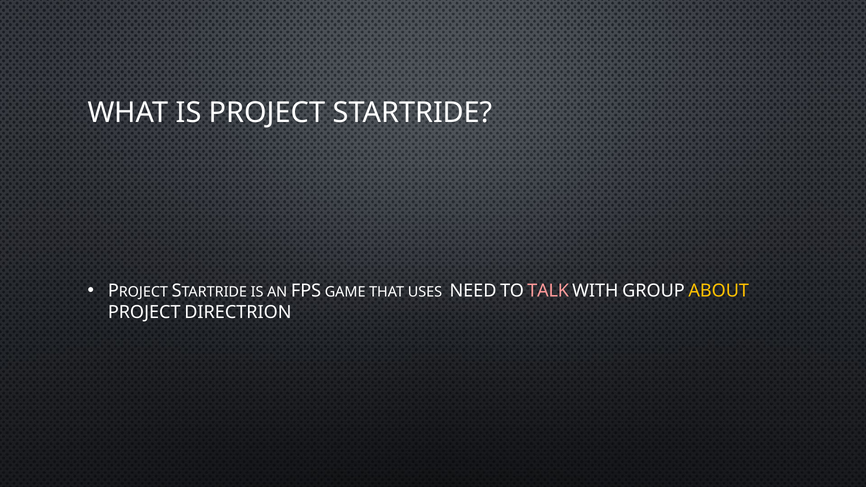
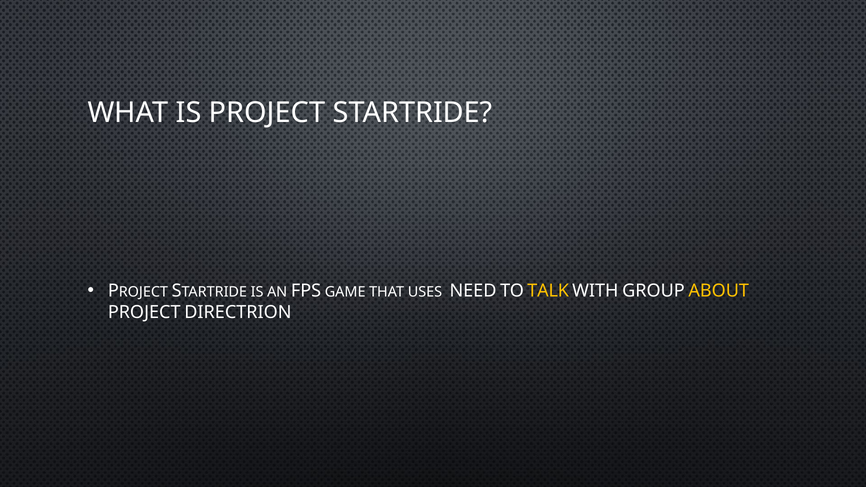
TALK colour: pink -> yellow (548, 291)
